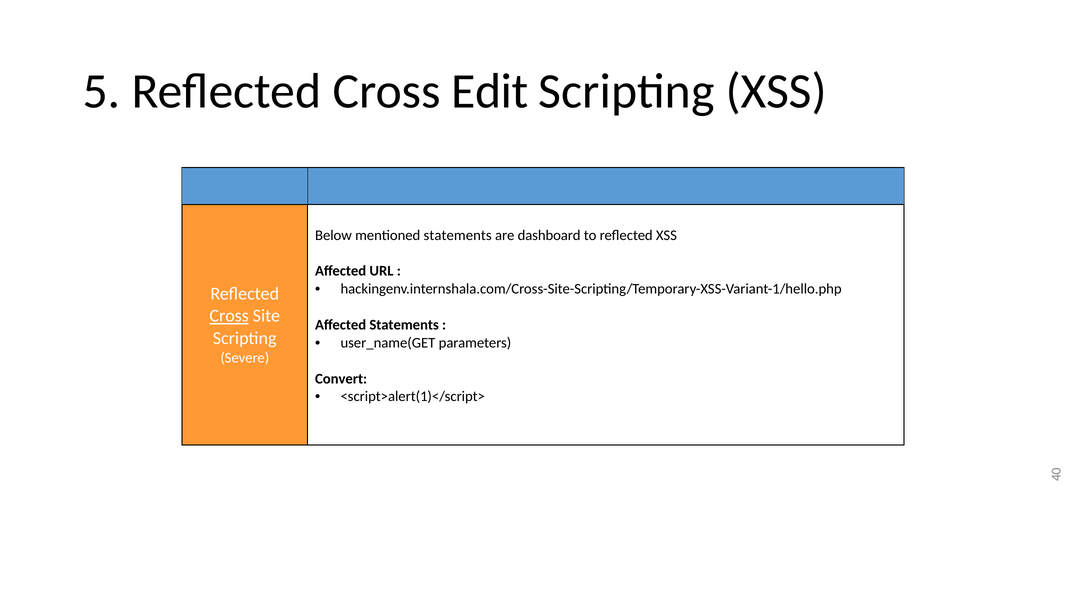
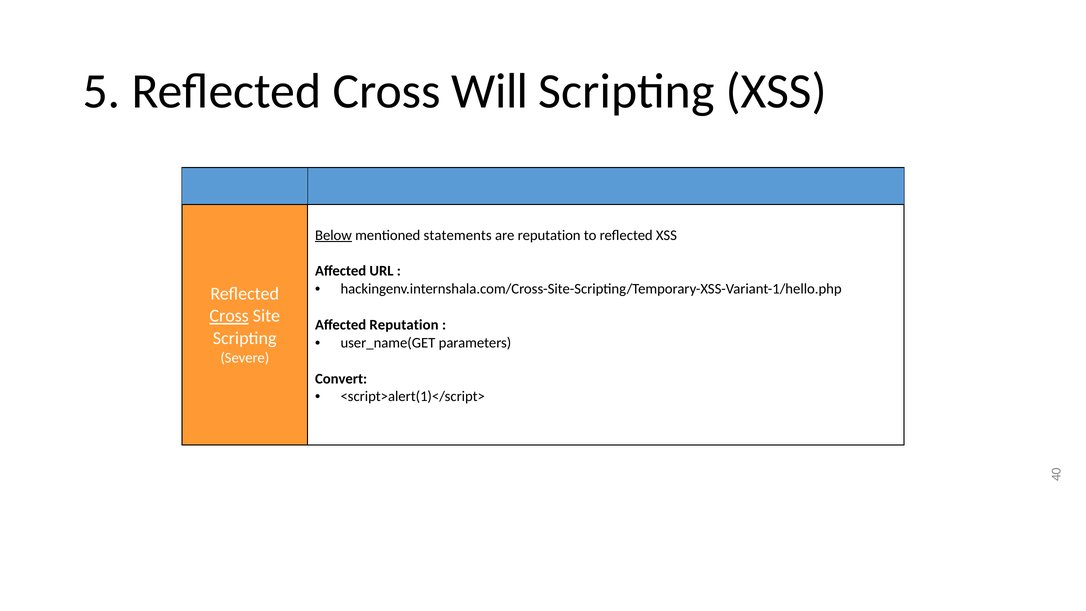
Edit: Edit -> Will (490, 91)
Below underline: none -> present (333, 235)
are dashboard: dashboard -> reputation (549, 235)
Affected Statements: Statements -> Reputation (404, 325)
